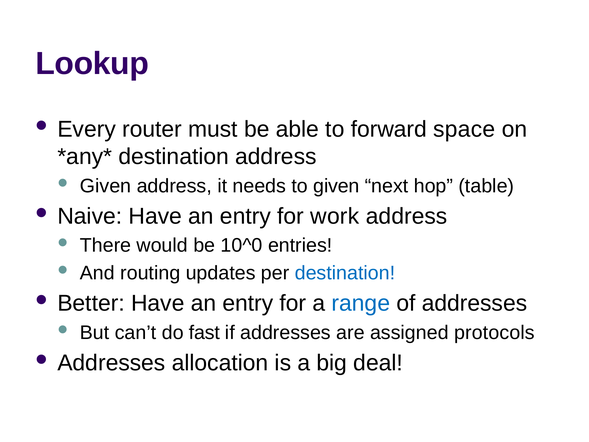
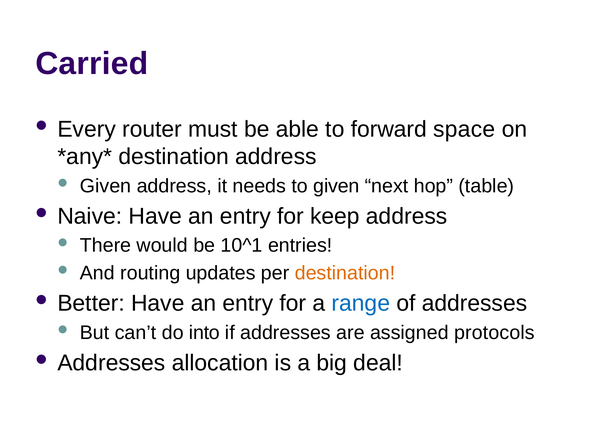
Lookup: Lookup -> Carried (92, 64)
work: work -> keep (335, 216)
10^0: 10^0 -> 10^1 (242, 245)
destination colour: blue -> orange (345, 273)
fast: fast -> into (204, 332)
